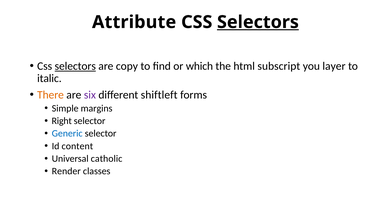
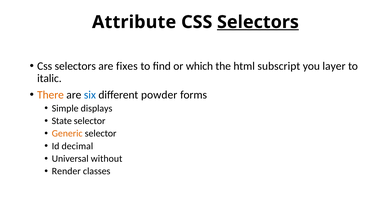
selectors underline: present -> none (75, 66)
copy: copy -> fixes (127, 66)
six colour: purple -> blue (90, 95)
shiftleft: shiftleft -> powder (159, 95)
margins: margins -> displays (97, 108)
Right: Right -> State (62, 121)
Generic colour: blue -> orange (67, 133)
content: content -> decimal (77, 146)
catholic: catholic -> without (107, 159)
